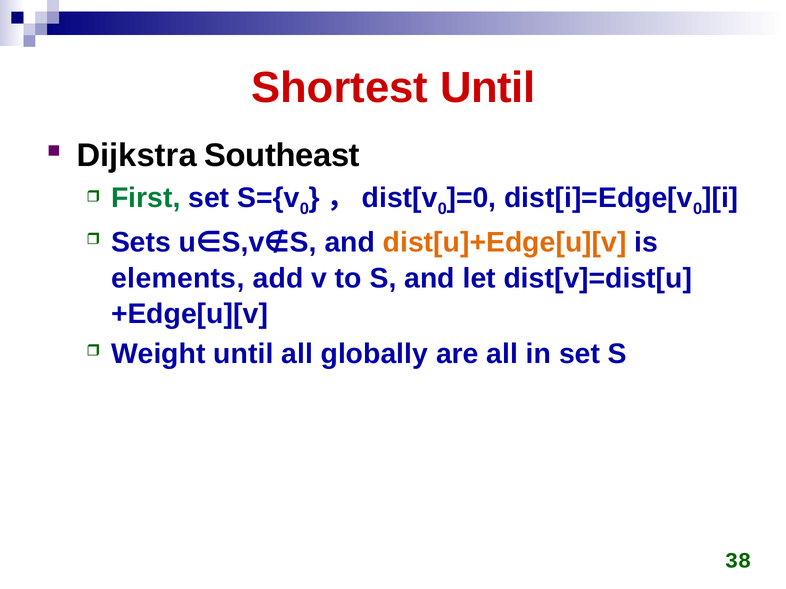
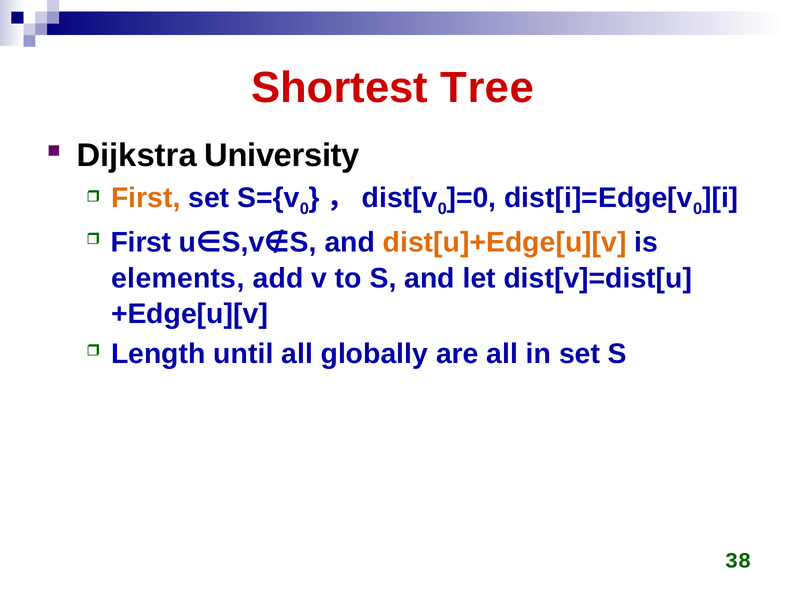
Shortest Until: Until -> Tree (487, 88)
Southeast: Southeast -> University (282, 155)
First colour: green -> orange (146, 198)
Sets: Sets -> First (141, 243)
Weight: Weight -> Length (158, 354)
